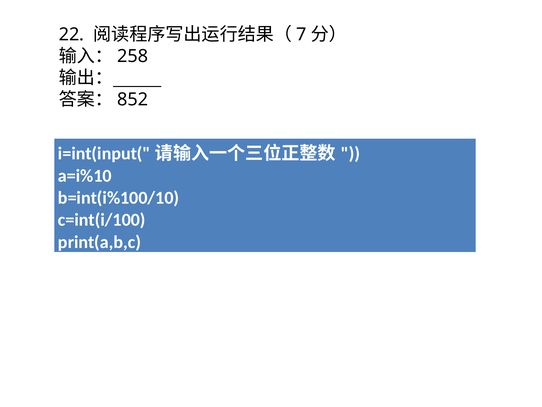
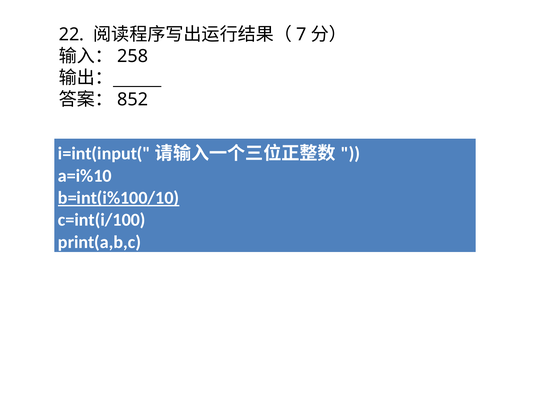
b=int(i%100/10 underline: none -> present (119, 198)
